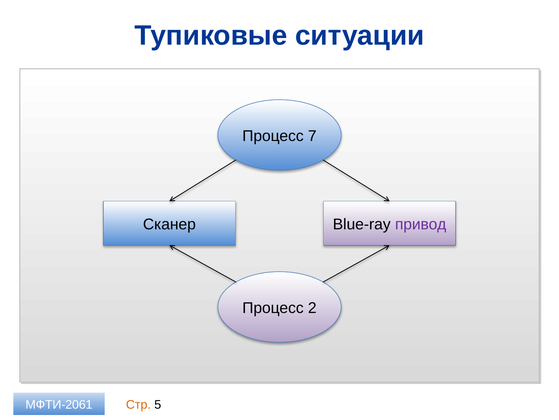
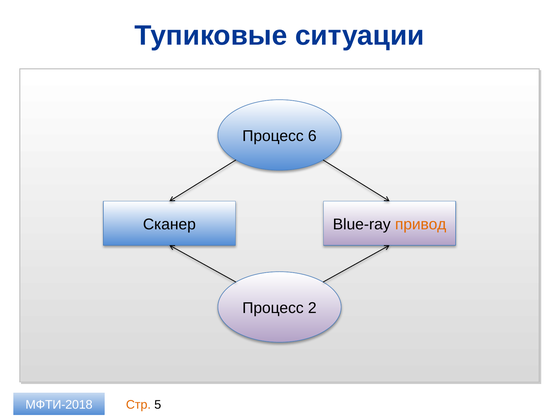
7: 7 -> 6 (312, 136)
привод colour: purple -> orange (421, 224)
МФТИ-2061: МФТИ-2061 -> МФТИ-2018 (59, 404)
